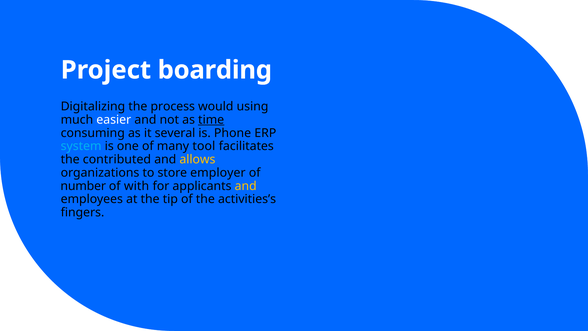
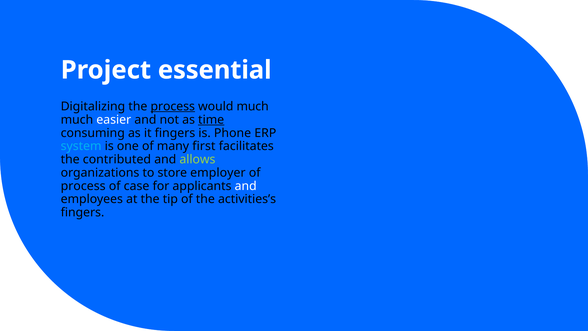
boarding: boarding -> essential (215, 70)
process underline: none -> present (173, 106)
would using: using -> much (253, 106)
it several: several -> fingers (175, 133)
tool: tool -> first (204, 146)
allows colour: yellow -> light green (197, 159)
number: number -> process (83, 186)
with: with -> case (137, 186)
and colour: yellow -> white (246, 186)
